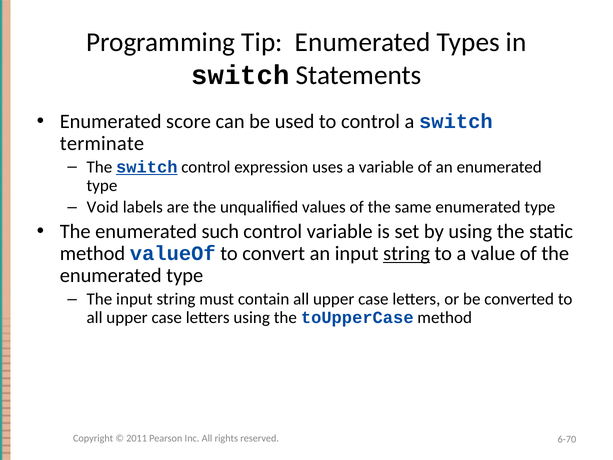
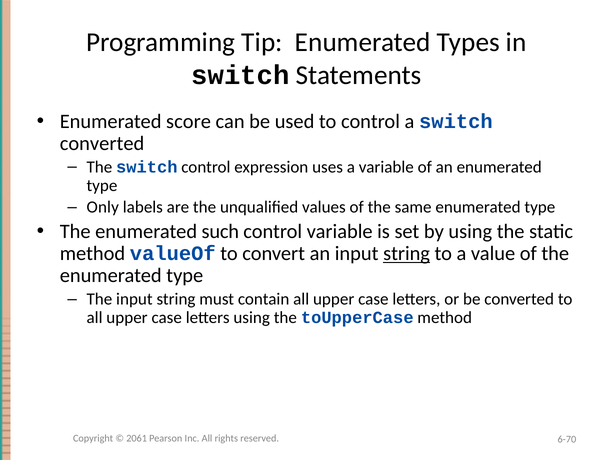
terminate: terminate -> converted (102, 143)
switch underline: present -> none (147, 167)
Void: Void -> Only (103, 207)
2011: 2011 -> 2061 (137, 438)
